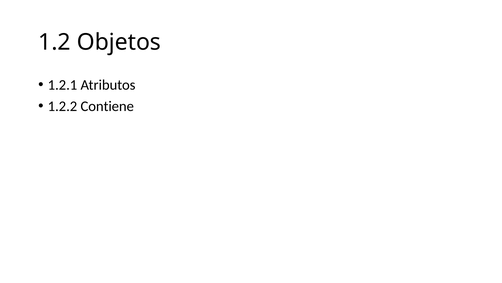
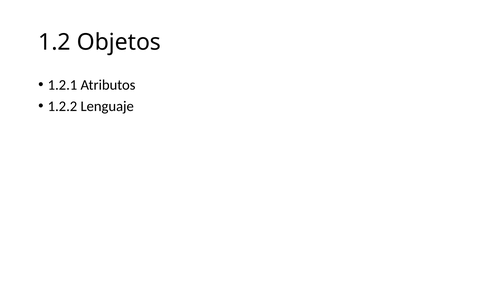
Contiene: Contiene -> Lenguaje (107, 106)
